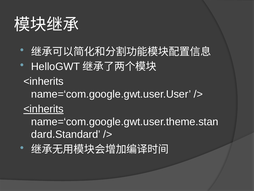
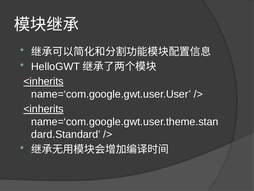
<inherits underline: none -> present (44, 81)
